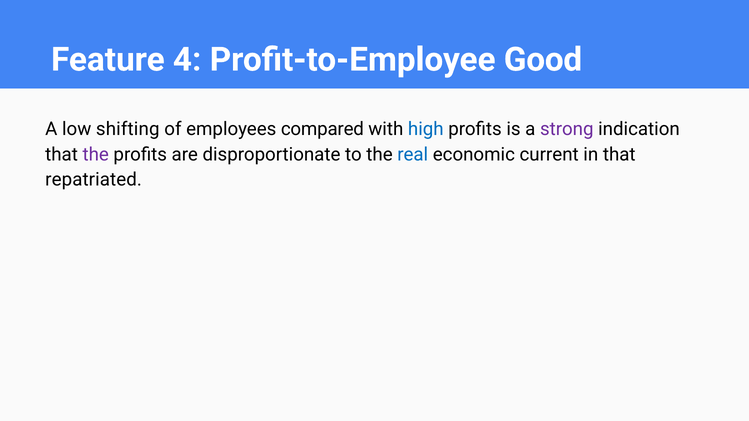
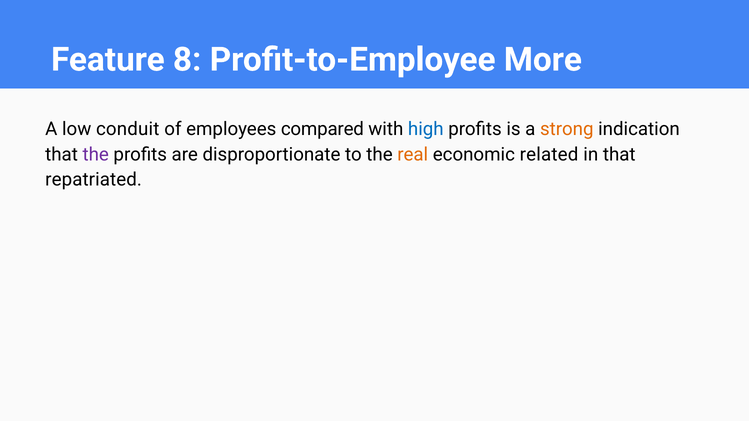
4: 4 -> 8 (187, 60)
Good: Good -> More (543, 60)
shifting: shifting -> conduit (128, 129)
strong colour: purple -> orange (567, 129)
real colour: blue -> orange (413, 154)
current: current -> related (549, 154)
